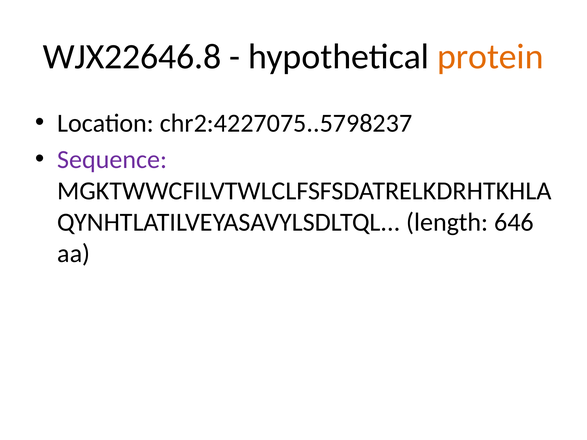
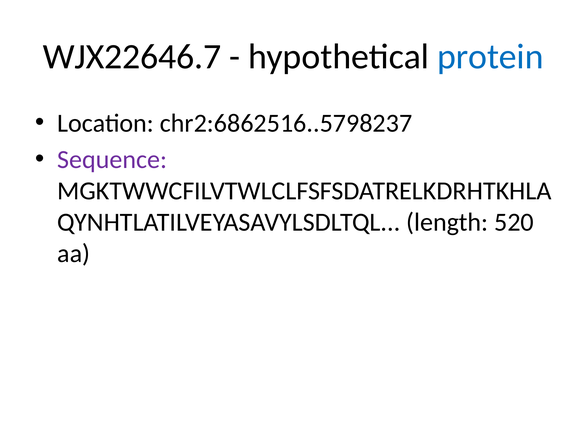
WJX22646.8: WJX22646.8 -> WJX22646.7 (132, 57)
protein colour: orange -> blue (490, 57)
chr2:4227075..5798237: chr2:4227075..5798237 -> chr2:6862516..5798237 (286, 123)
646: 646 -> 520 (514, 222)
